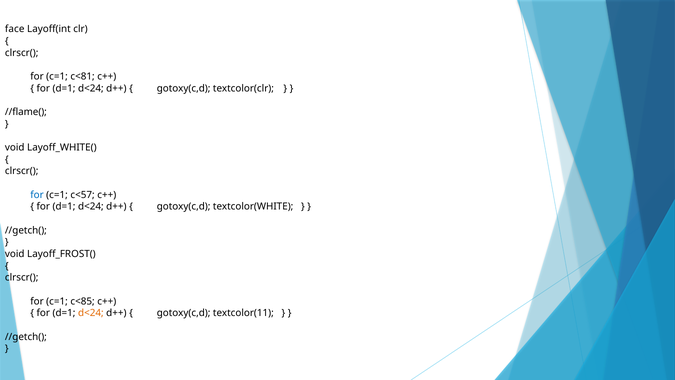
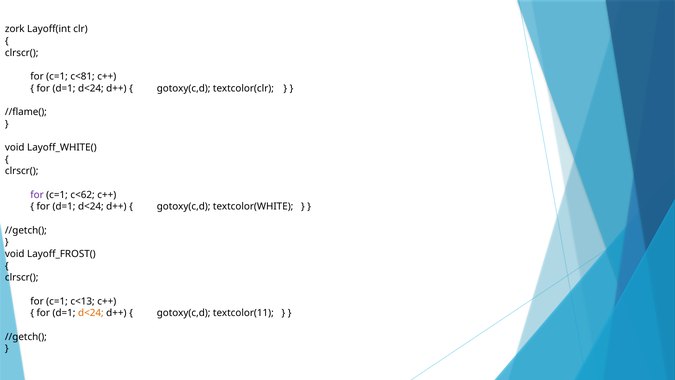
face: face -> zork (15, 29)
for colour: blue -> purple (37, 195)
c<57: c<57 -> c<62 (83, 195)
c<85: c<85 -> c<13 (83, 301)
